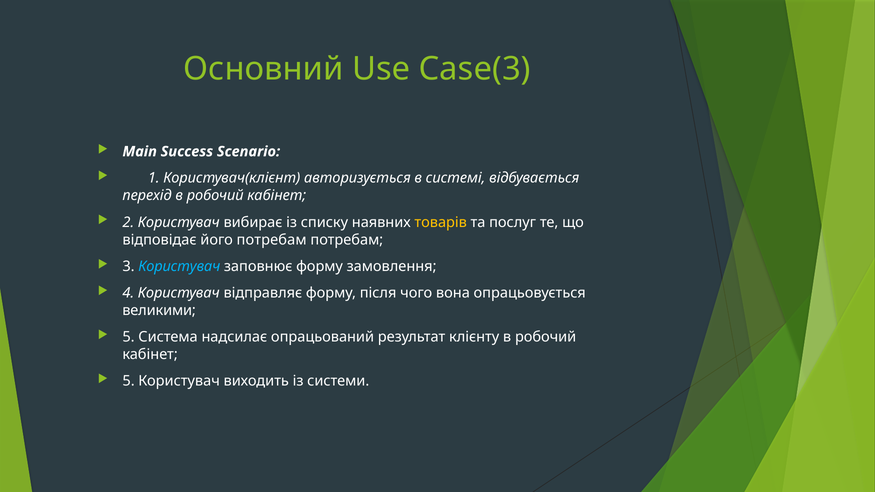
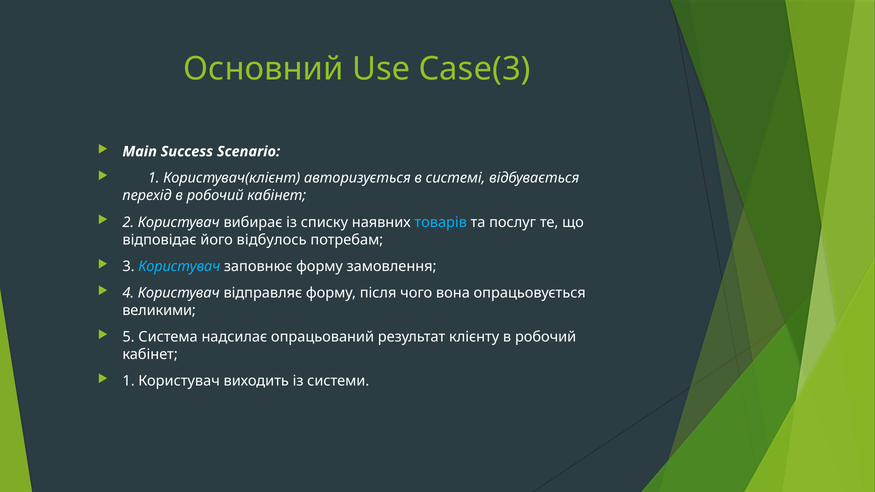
товарів colour: yellow -> light blue (441, 222)
його потребам: потребам -> відбулось (272, 240)
5: 5 -> 1 (129, 381)
